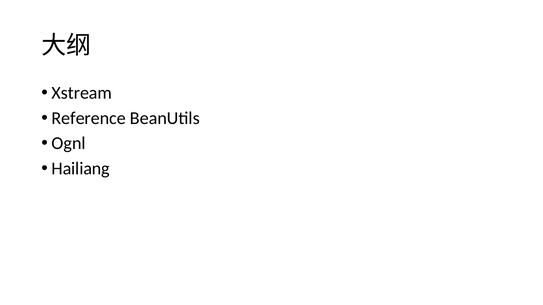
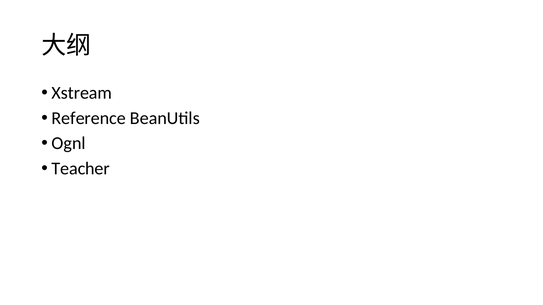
Hailiang: Hailiang -> Teacher (81, 169)
